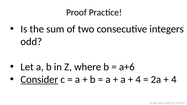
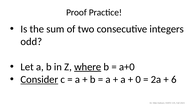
where underline: none -> present (88, 67)
a+6: a+6 -> a+0 (127, 67)
4: 4 -> 0 (138, 80)
4: 4 -> 6 (174, 80)
